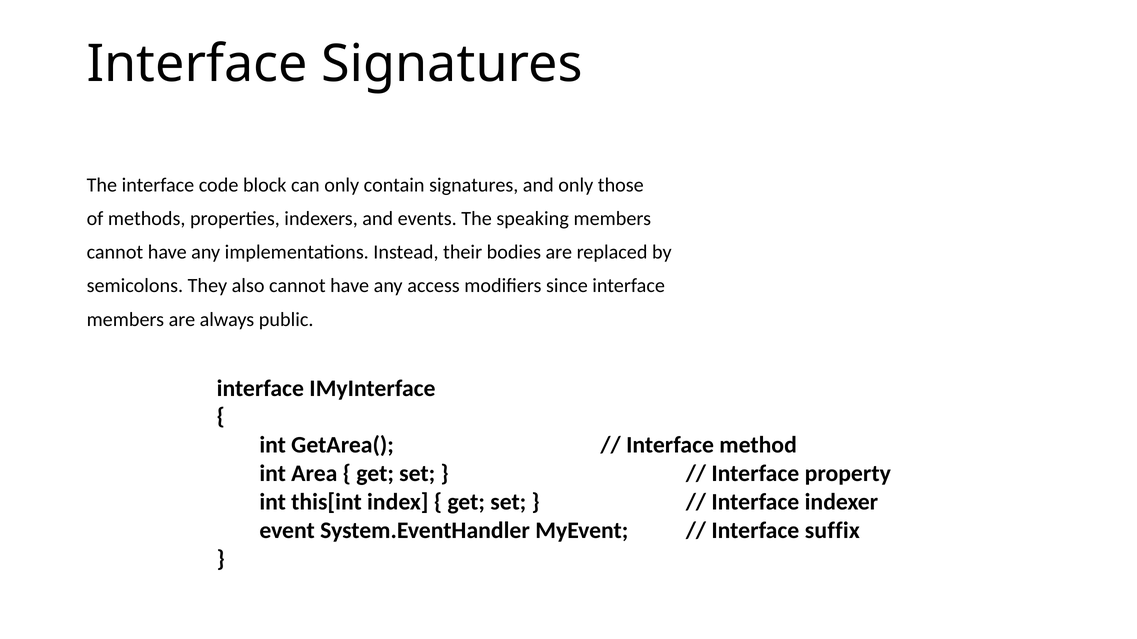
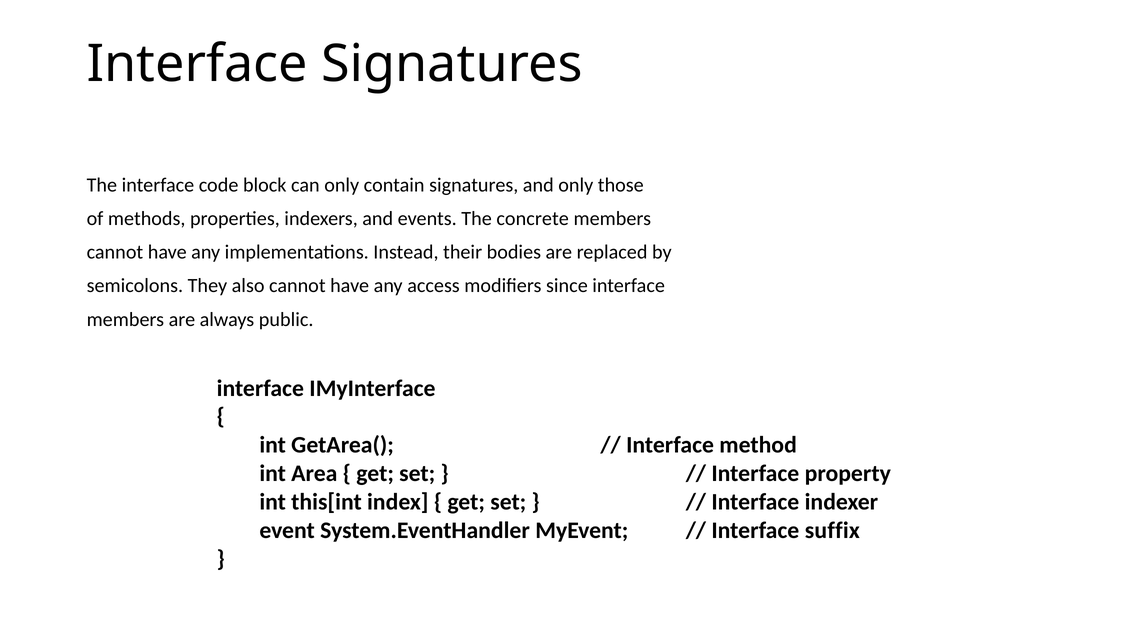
speaking: speaking -> concrete (533, 219)
